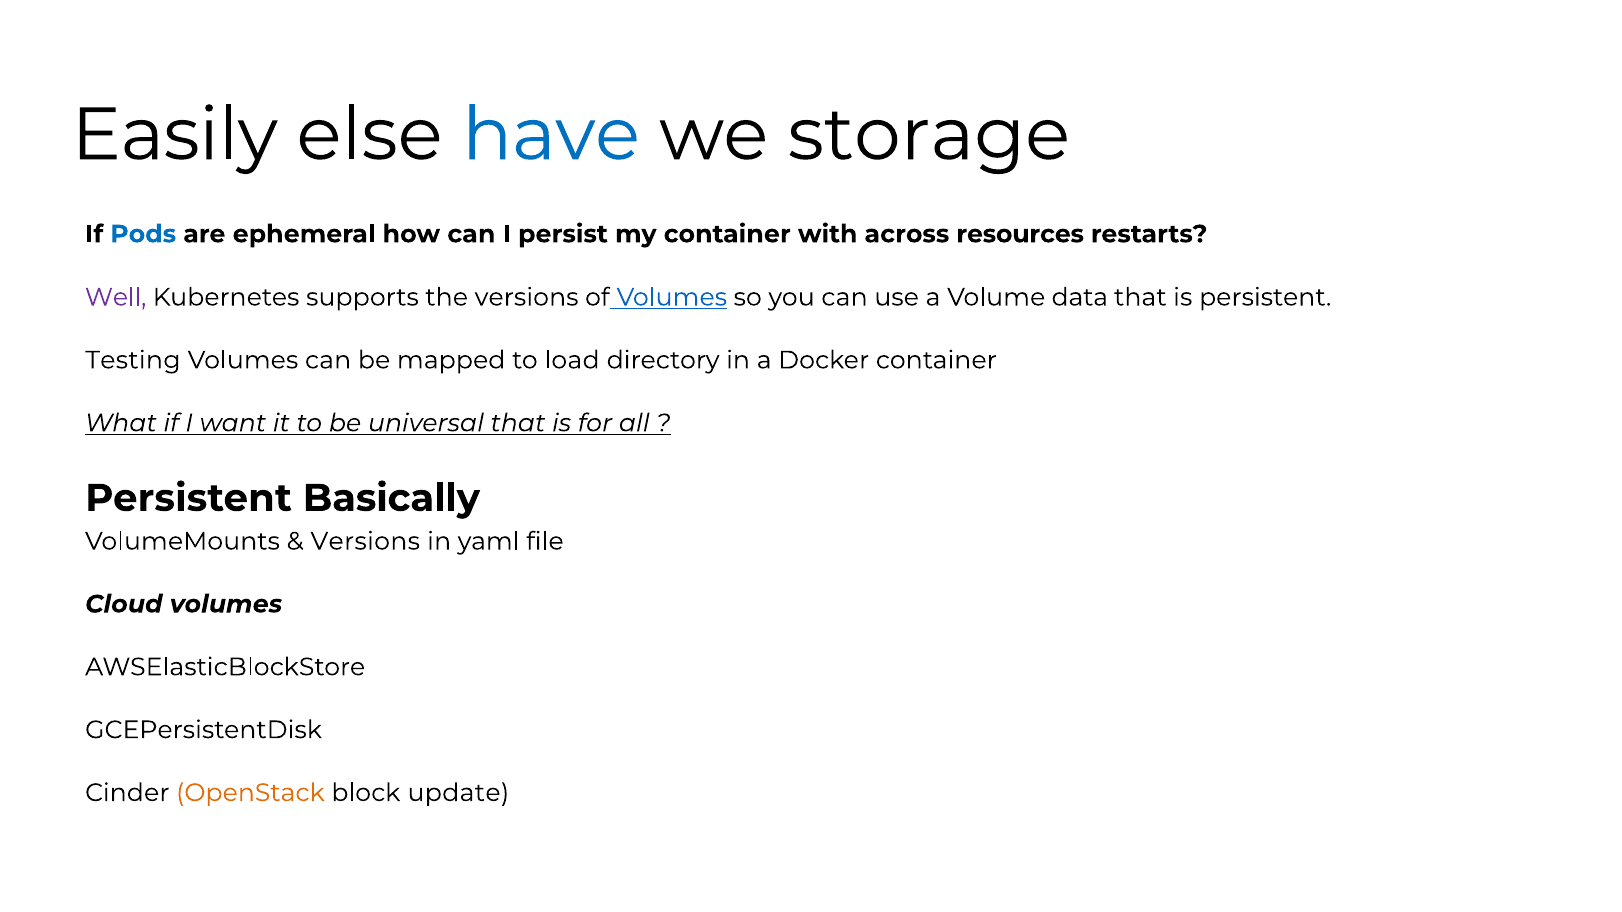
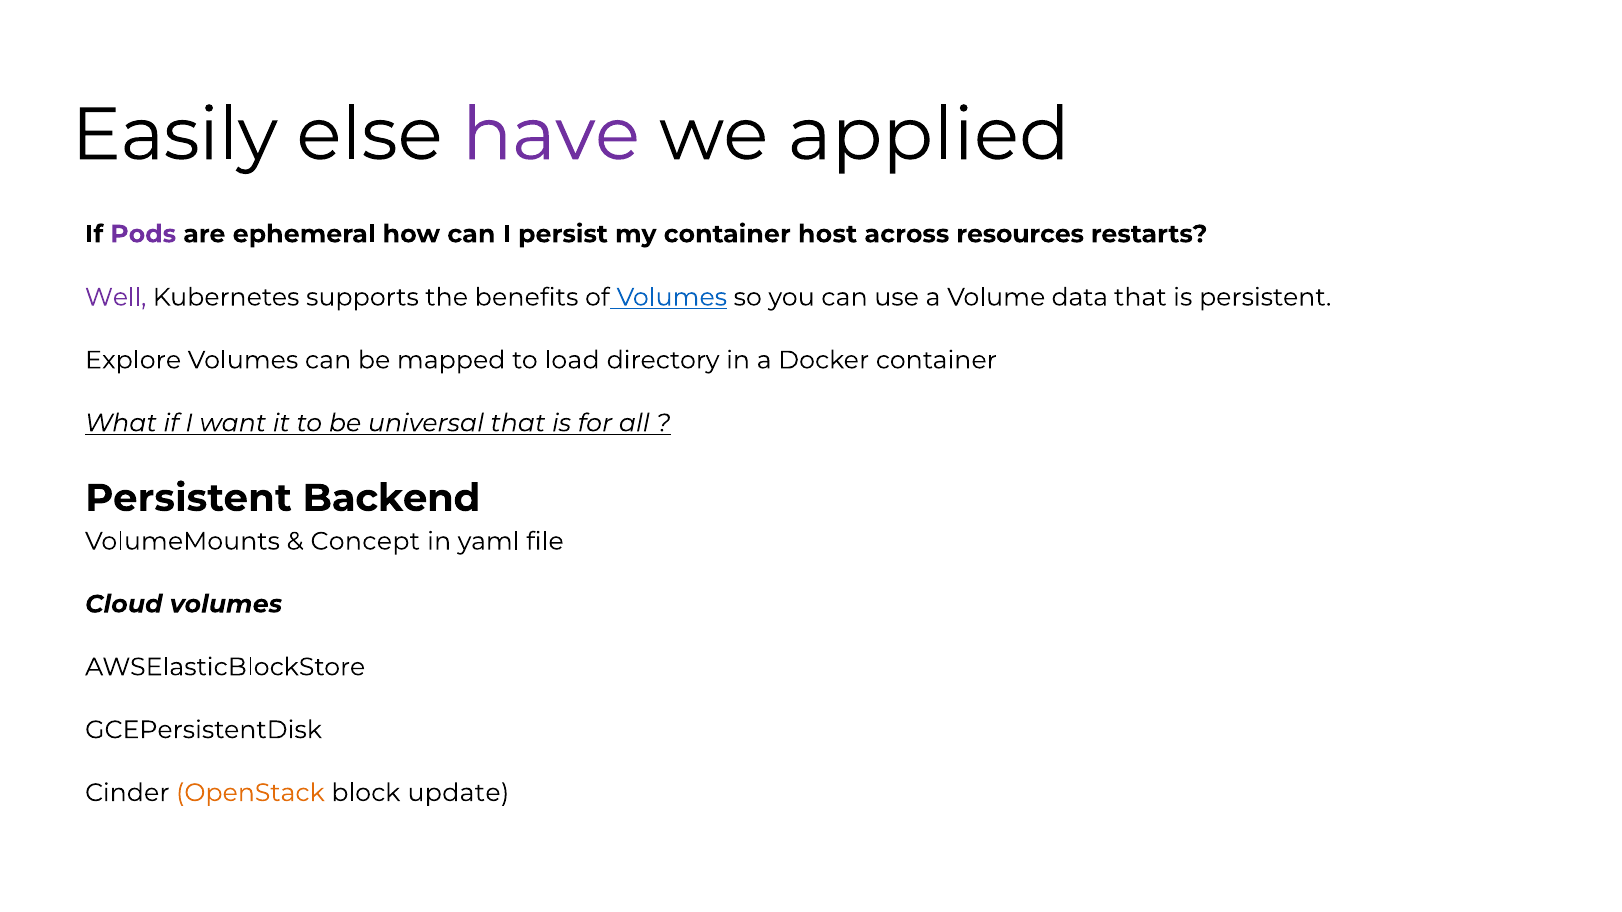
have colour: blue -> purple (551, 135)
storage: storage -> applied (929, 135)
Pods colour: blue -> purple (143, 234)
with: with -> host (828, 234)
the versions: versions -> benefits (527, 297)
Testing: Testing -> Explore (133, 360)
Basically: Basically -> Backend (391, 498)
Versions: Versions -> Concept (365, 542)
